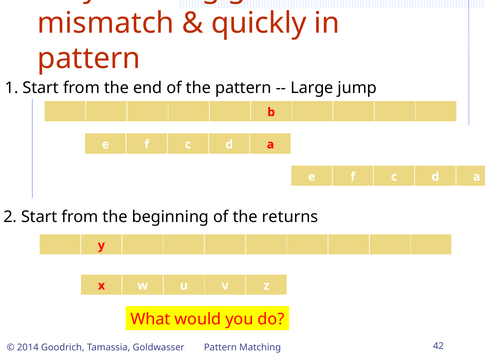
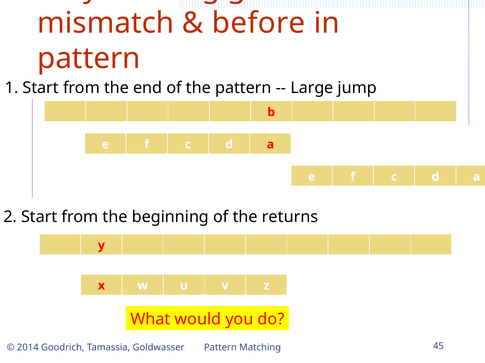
quickly: quickly -> before (259, 23)
42: 42 -> 45 (438, 347)
